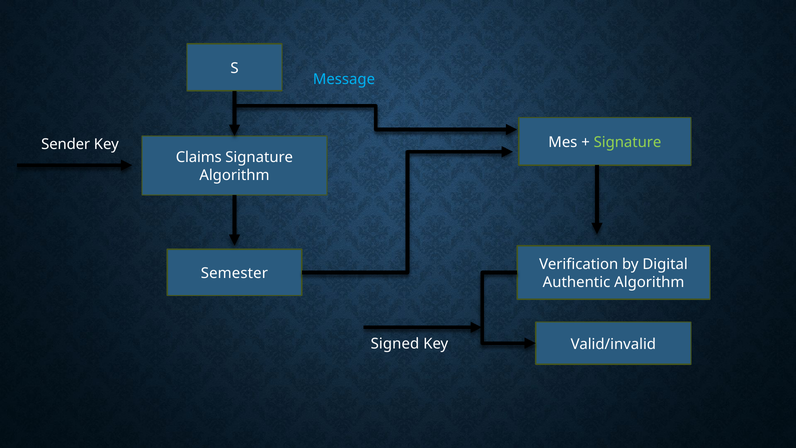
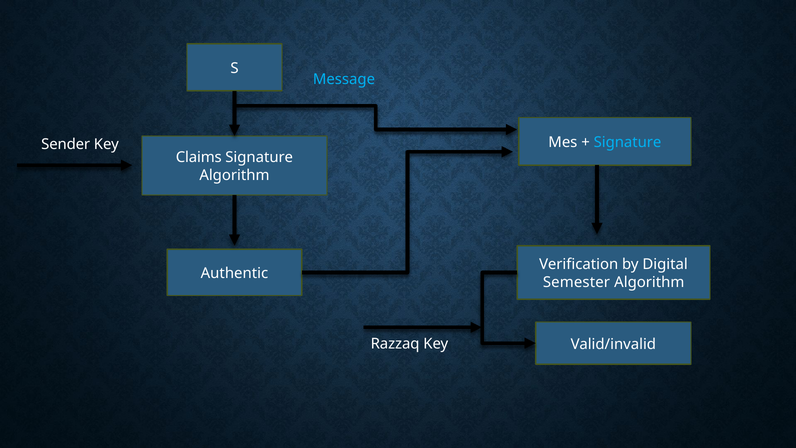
Signature colour: light green -> light blue (628, 142)
Semester: Semester -> Authentic (234, 273)
Authentic: Authentic -> Semester (576, 282)
Signed: Signed -> Razzaq (395, 344)
